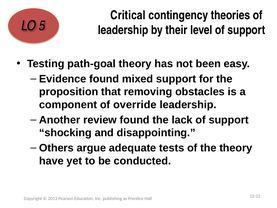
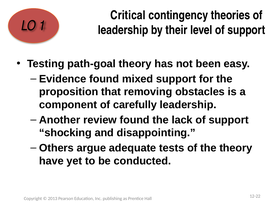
5: 5 -> 1 (42, 26)
override: override -> carefully (135, 105)
